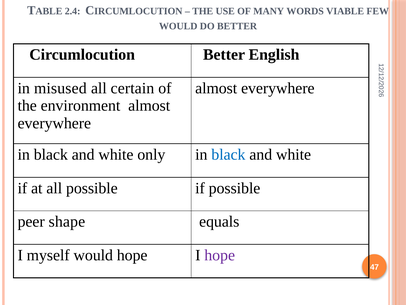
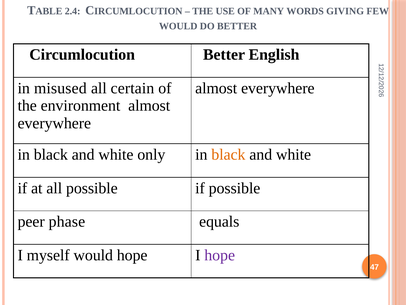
VIABLE: VIABLE -> GIVING (345, 11)
black colour: blue -> orange (228, 154)
shape: shape -> phase (67, 221)
